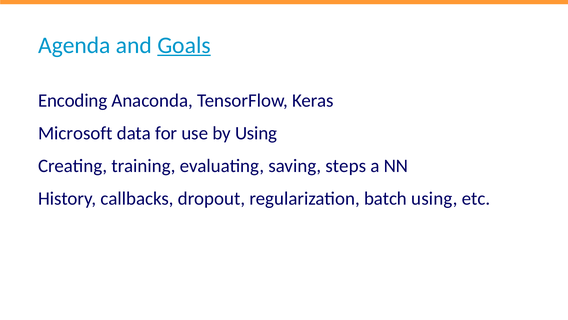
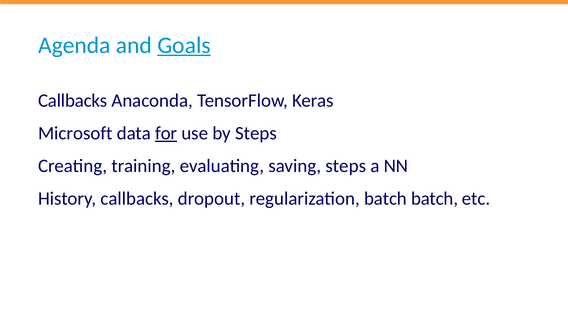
Encoding: Encoding -> Callbacks (73, 100)
for underline: none -> present (166, 133)
by Using: Using -> Steps (256, 133)
batch using: using -> batch (435, 198)
